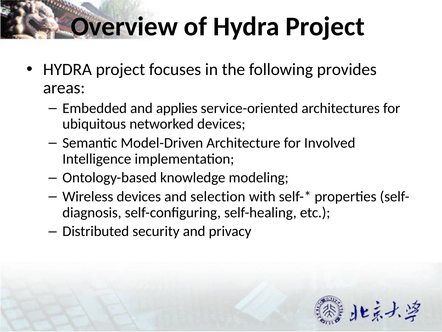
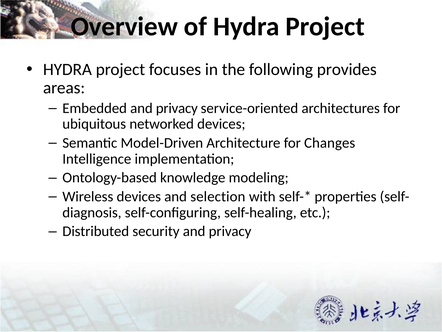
Embedded and applies: applies -> privacy (177, 108)
Involved: Involved -> Changes (330, 143)
